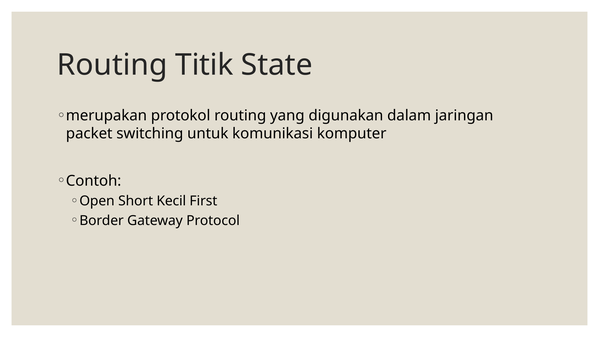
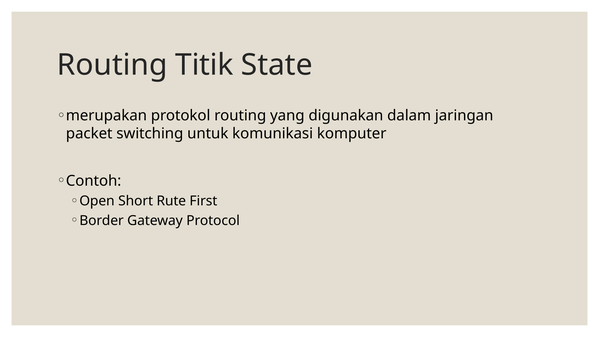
Kecil: Kecil -> Rute (171, 201)
